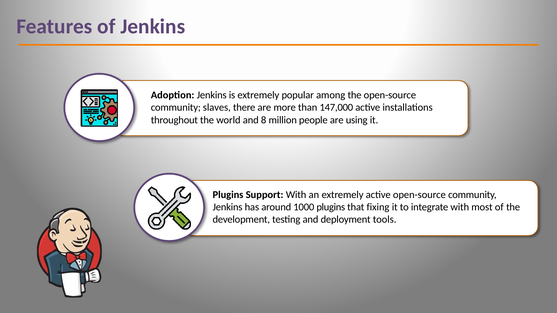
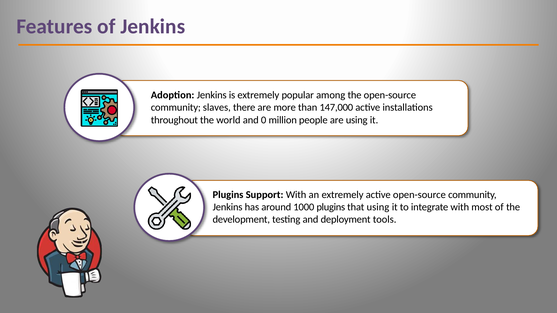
8: 8 -> 0 (264, 120)
that fixing: fixing -> using (378, 207)
